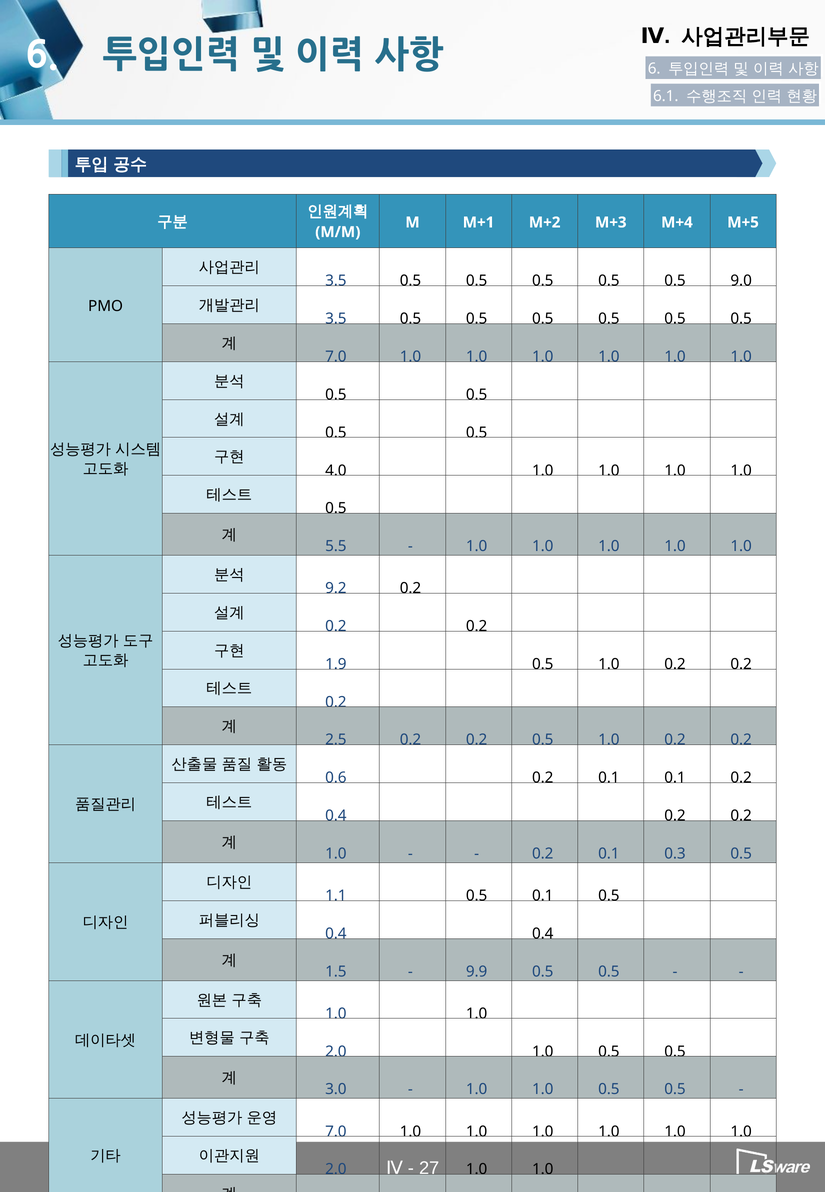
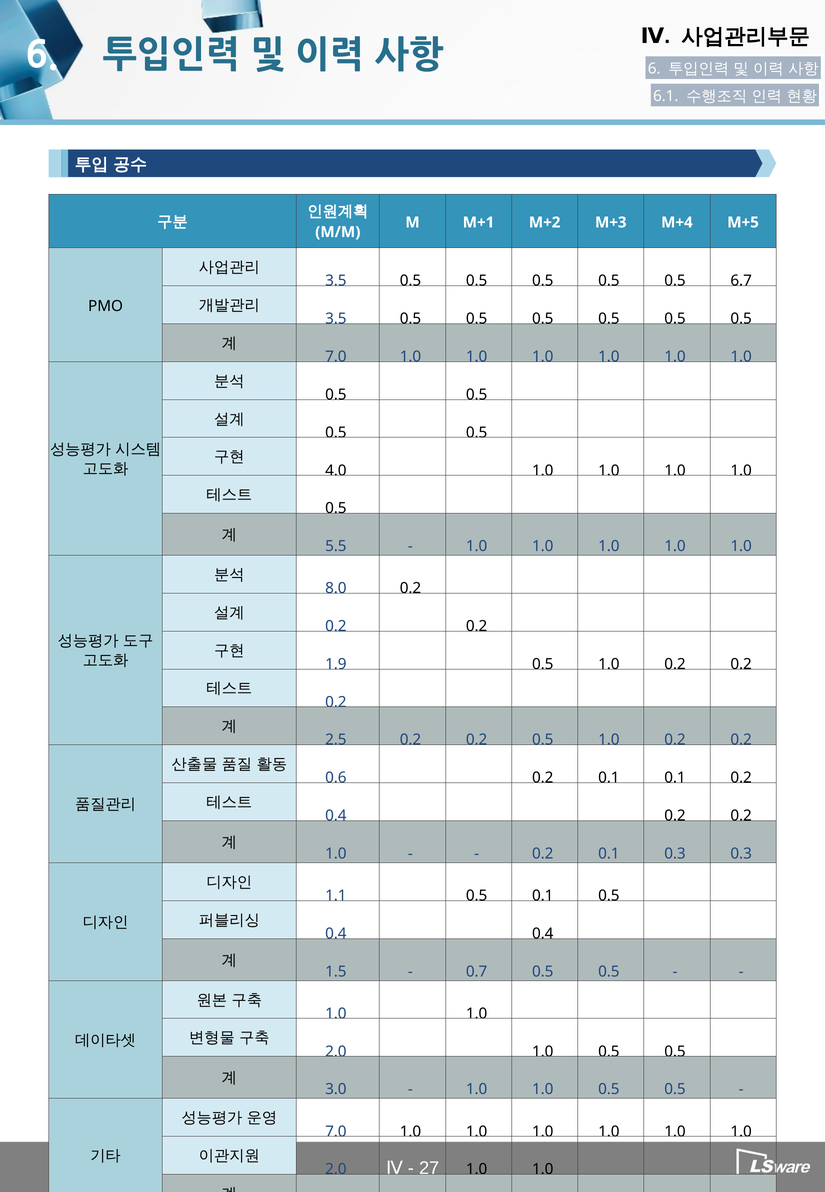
0.5 9.0: 9.0 -> 6.7 (741, 281)
9.2: 9.2 -> 8.0 (336, 588)
0.3 0.5: 0.5 -> 0.3 (741, 853)
9.9: 9.9 -> 0.7 (477, 971)
